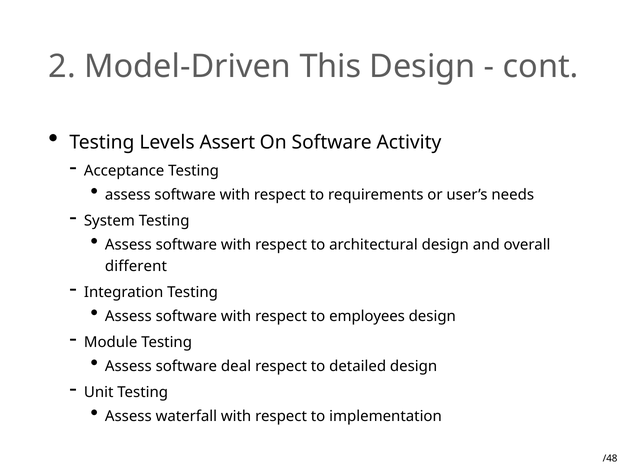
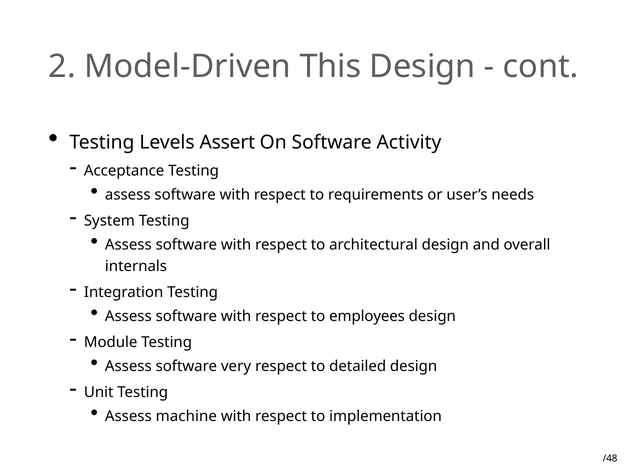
different: different -> internals (136, 266)
deal: deal -> very (236, 366)
waterfall: waterfall -> machine (186, 416)
